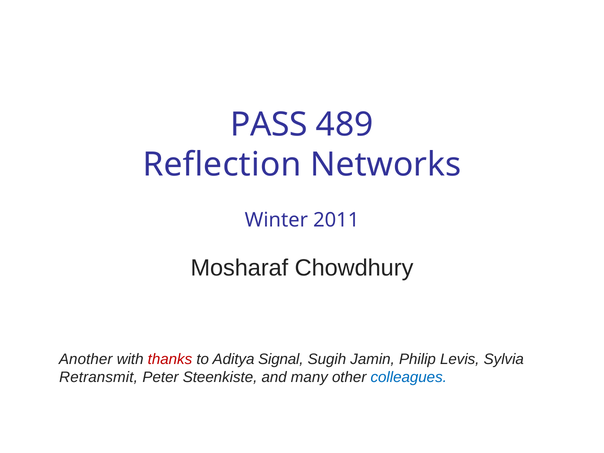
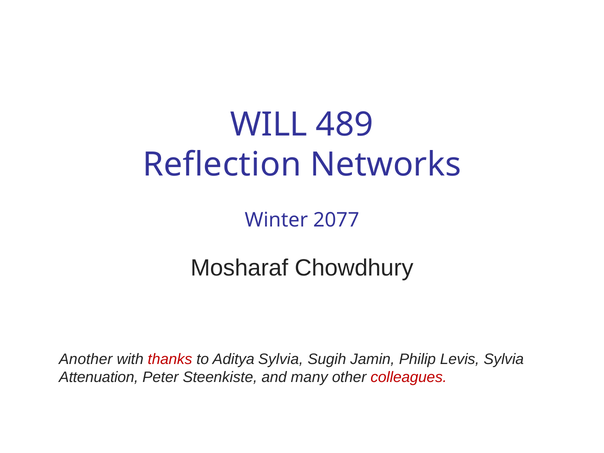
PASS: PASS -> WILL (269, 125)
2011: 2011 -> 2077 (336, 220)
Aditya Signal: Signal -> Sylvia (281, 359)
Retransmit: Retransmit -> Attenuation (99, 377)
colleagues colour: blue -> red (409, 377)
